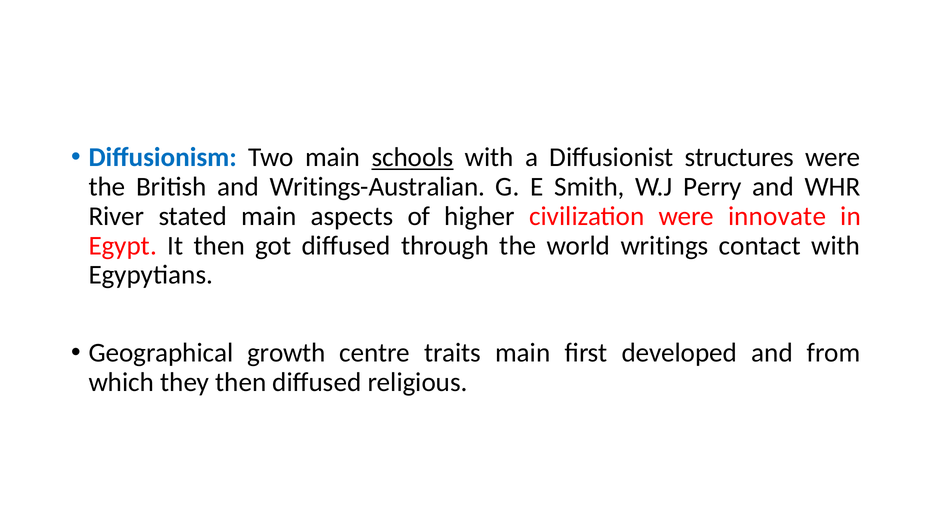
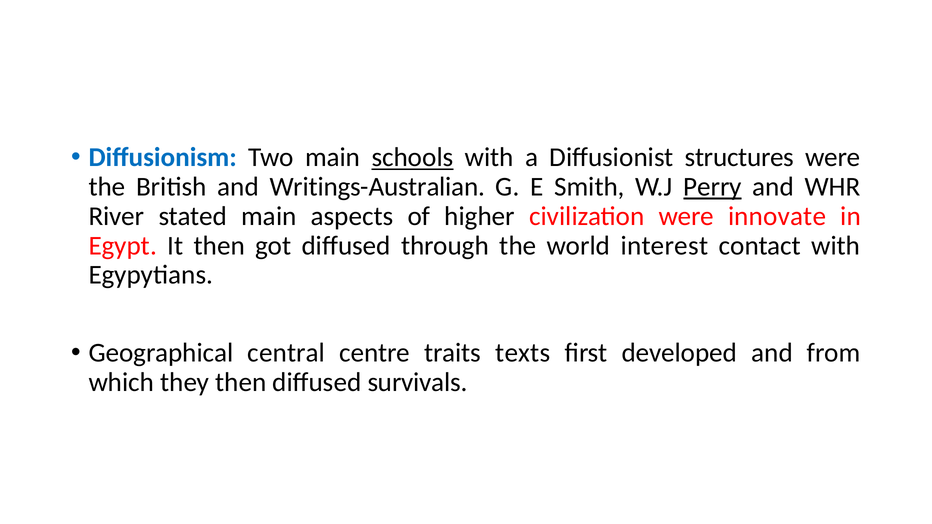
Perry underline: none -> present (713, 187)
writings: writings -> interest (664, 246)
growth: growth -> central (286, 353)
traits main: main -> texts (523, 353)
religious: religious -> survivals (418, 383)
